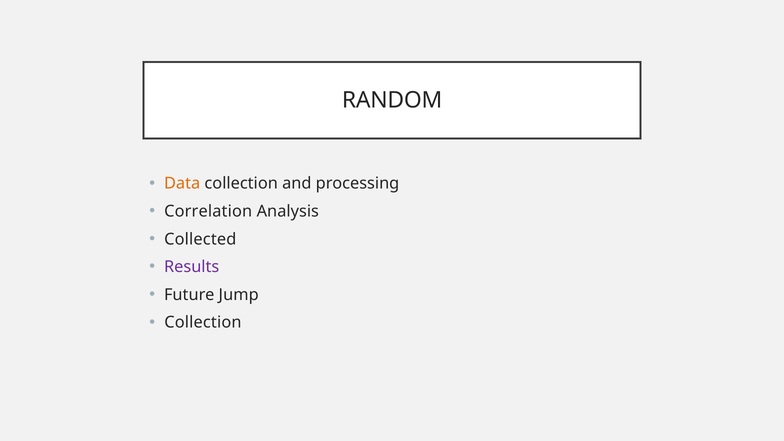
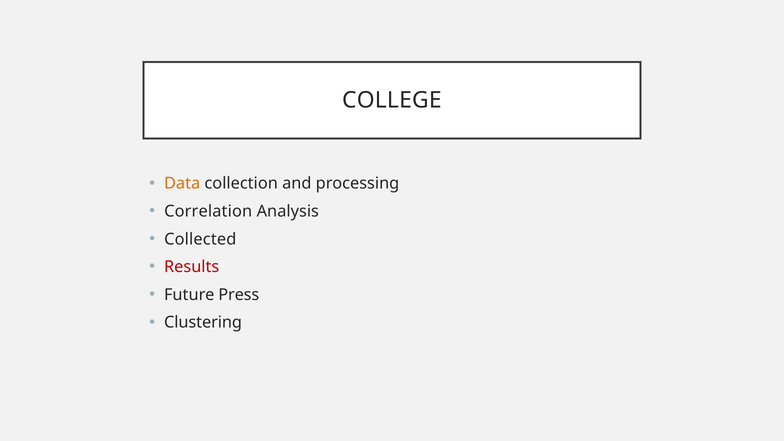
RANDOM: RANDOM -> COLLEGE (392, 100)
Results colour: purple -> red (192, 267)
Jump: Jump -> Press (239, 295)
Collection: Collection -> Clustering (203, 323)
